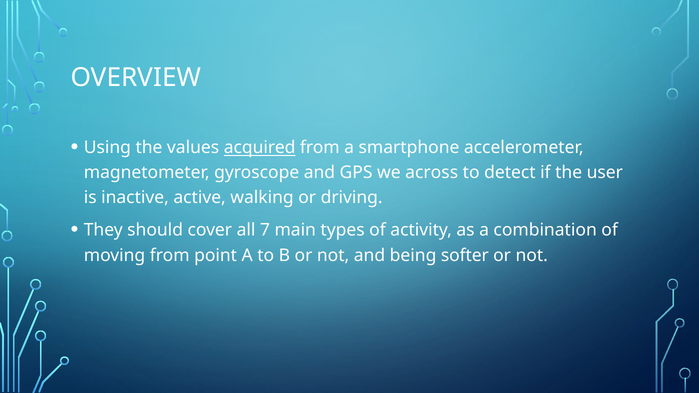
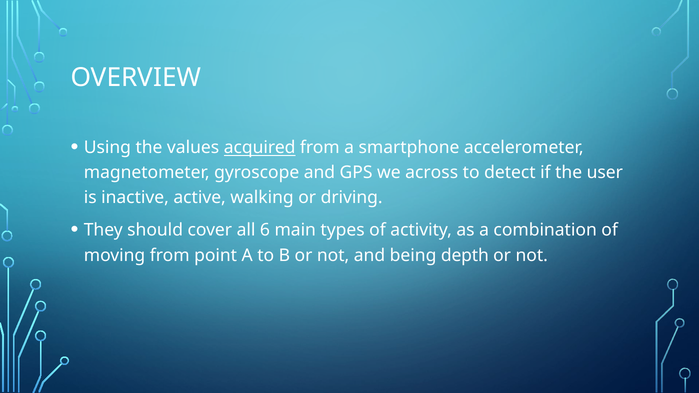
7: 7 -> 6 (265, 230)
softer: softer -> depth (465, 255)
